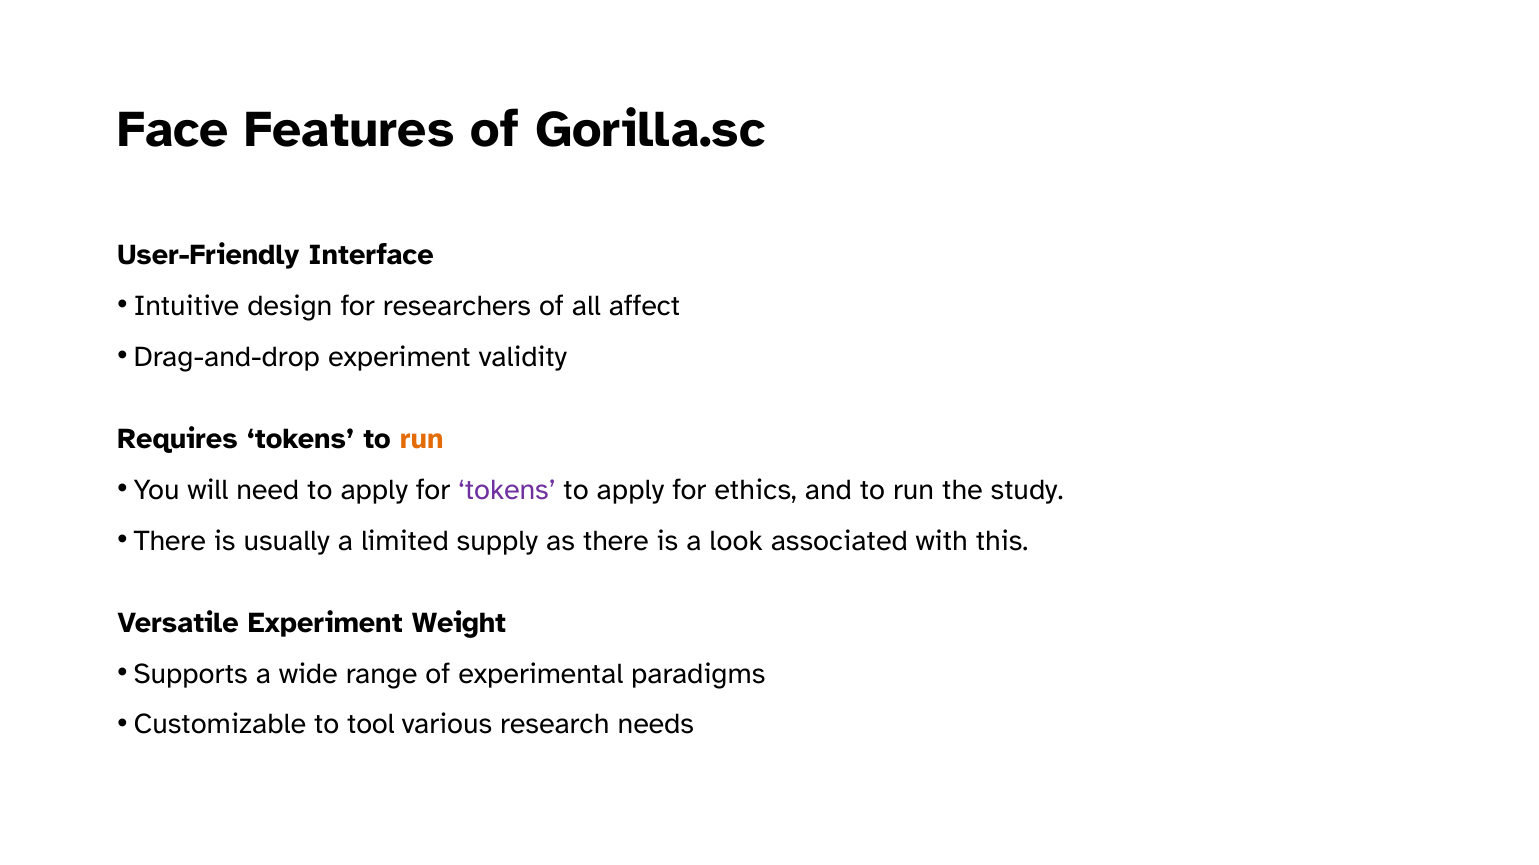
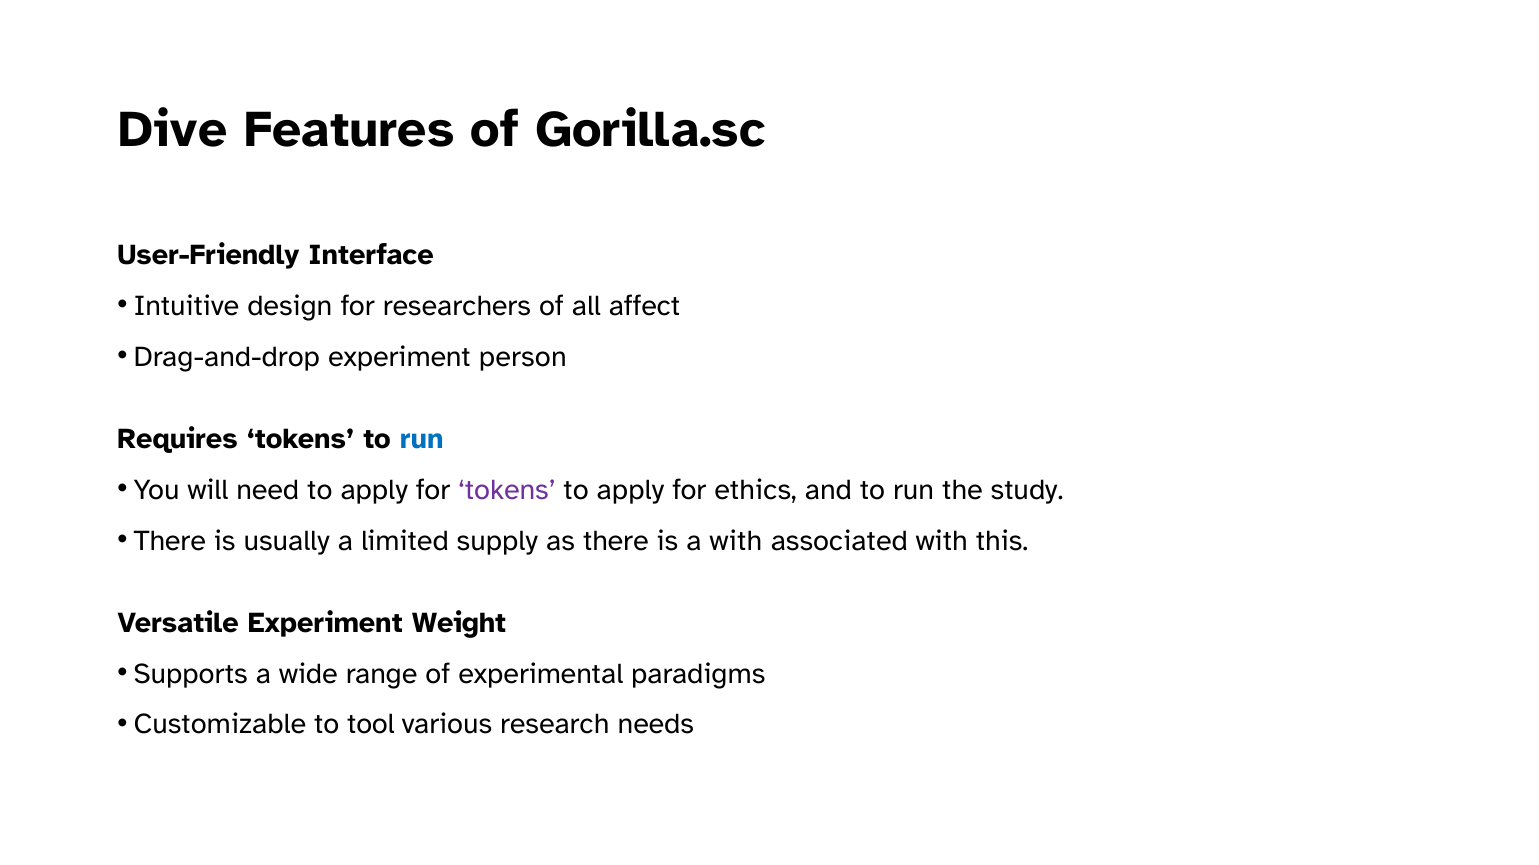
Face: Face -> Dive (173, 129)
validity: validity -> person (523, 357)
run colour: orange -> blue (422, 440)
a look: look -> with (736, 541)
